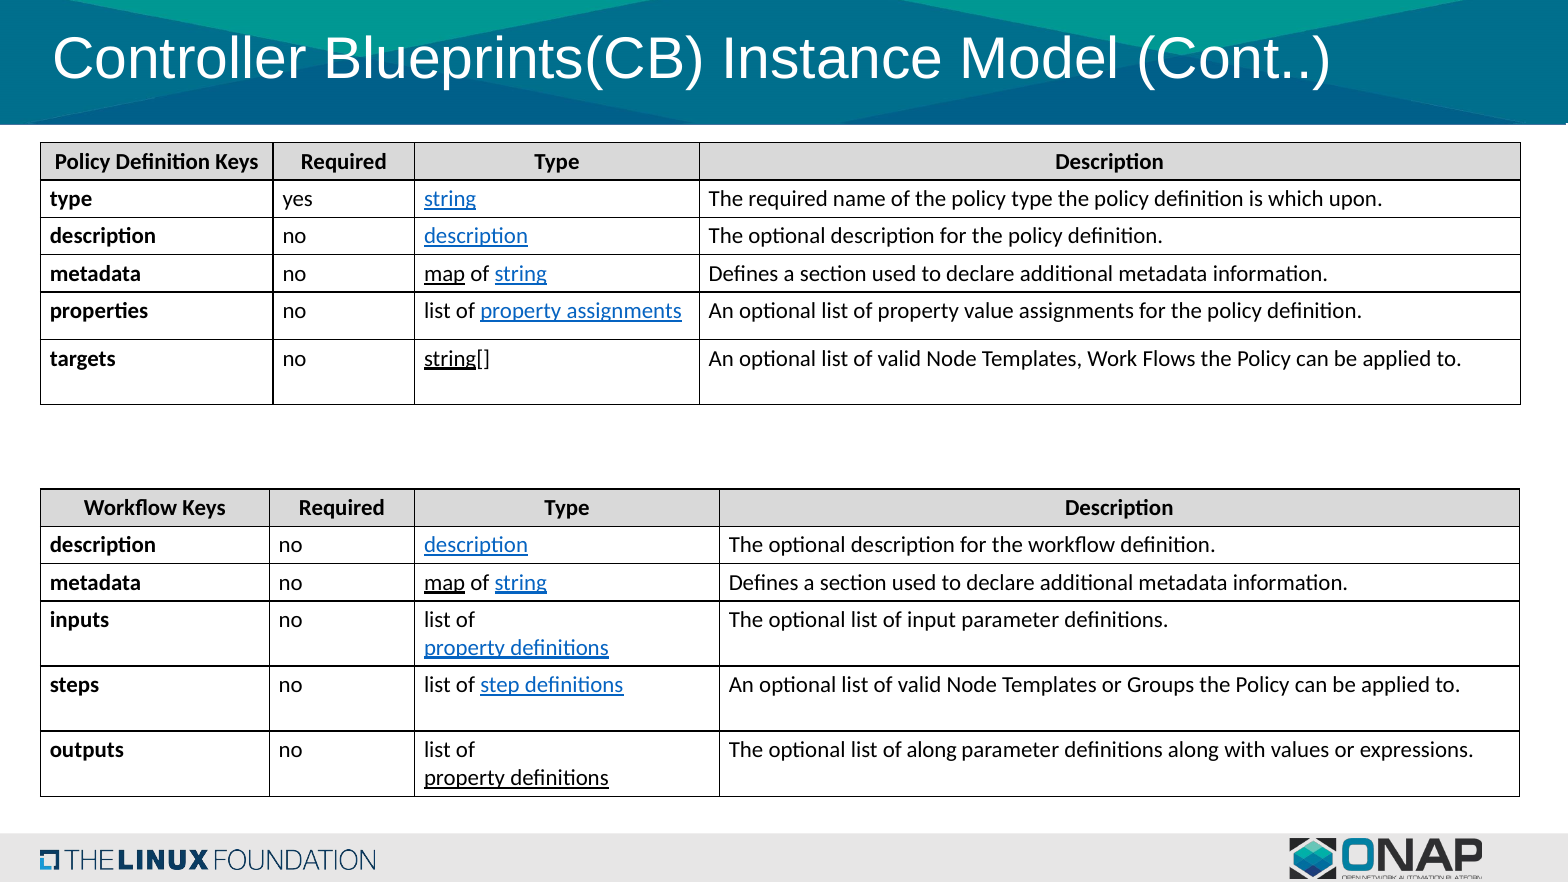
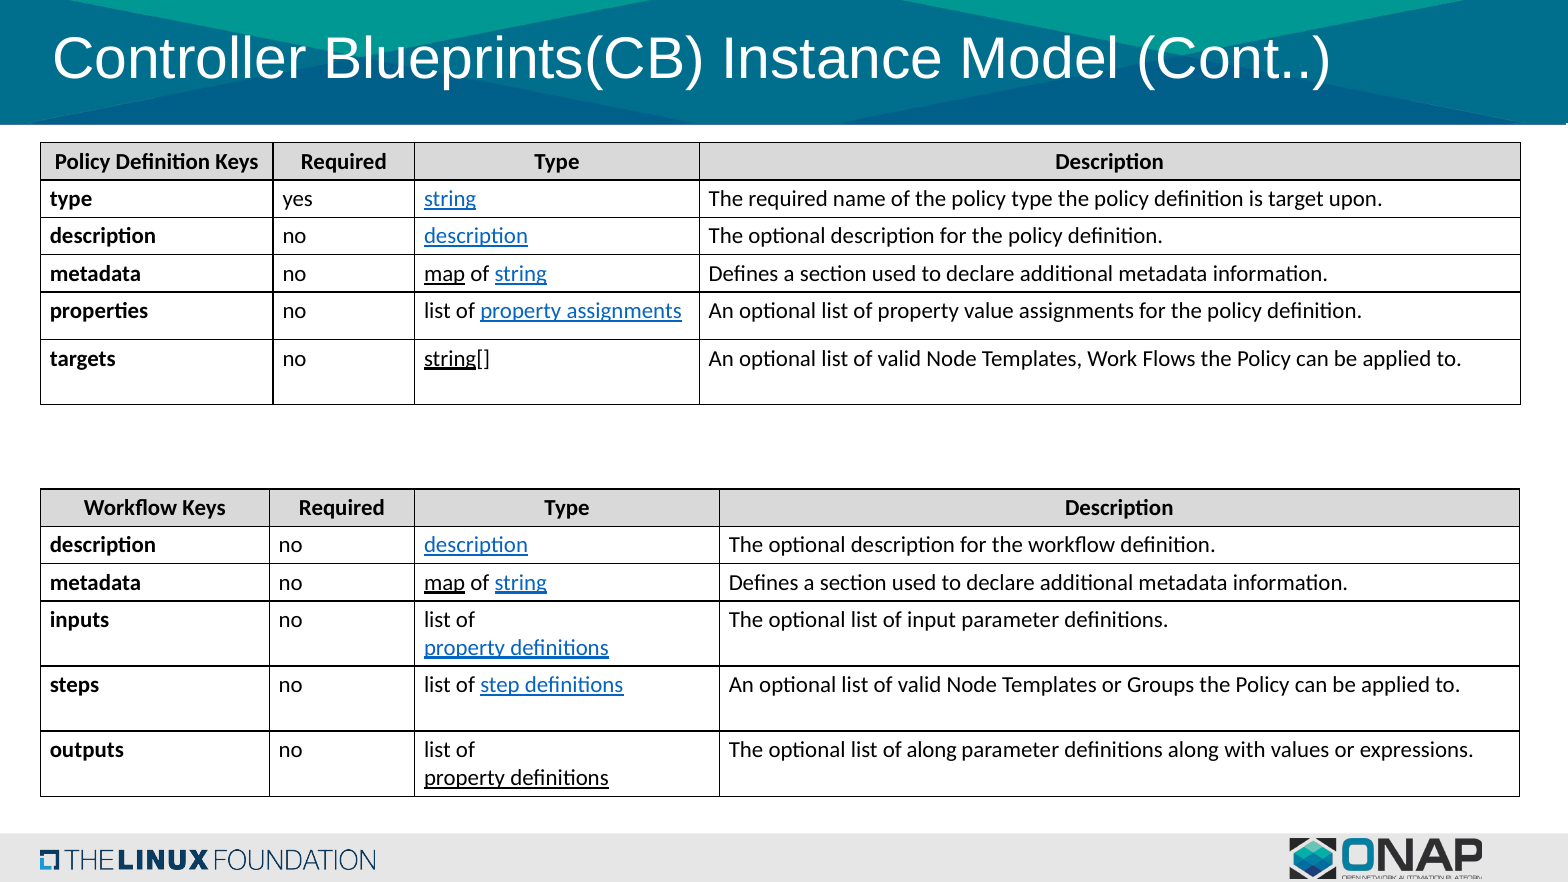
which: which -> target (1296, 199)
